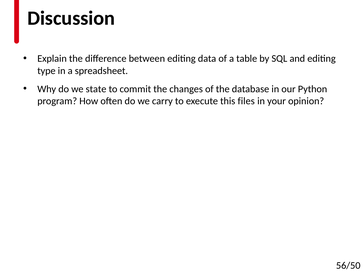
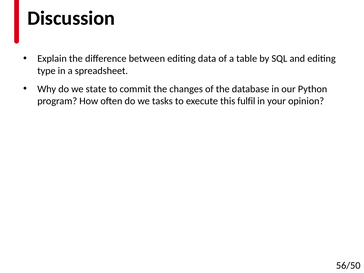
carry: carry -> tasks (162, 101)
files: files -> fulfil (246, 101)
